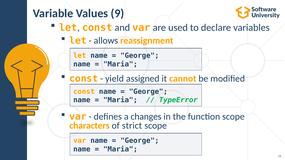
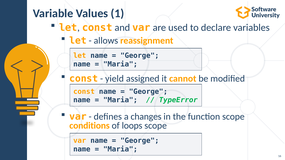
9: 9 -> 1 (117, 14)
characters: characters -> conditions (90, 126)
strict: strict -> loops (132, 126)
